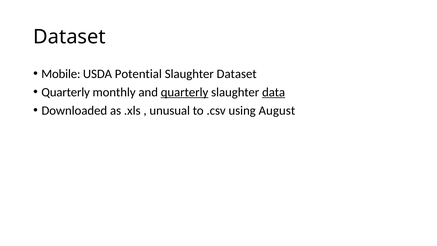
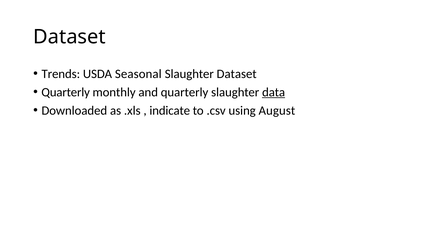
Mobile: Mobile -> Trends (61, 74)
Potential: Potential -> Seasonal (138, 74)
quarterly underline: present -> none (185, 92)
unusual: unusual -> indicate (170, 111)
